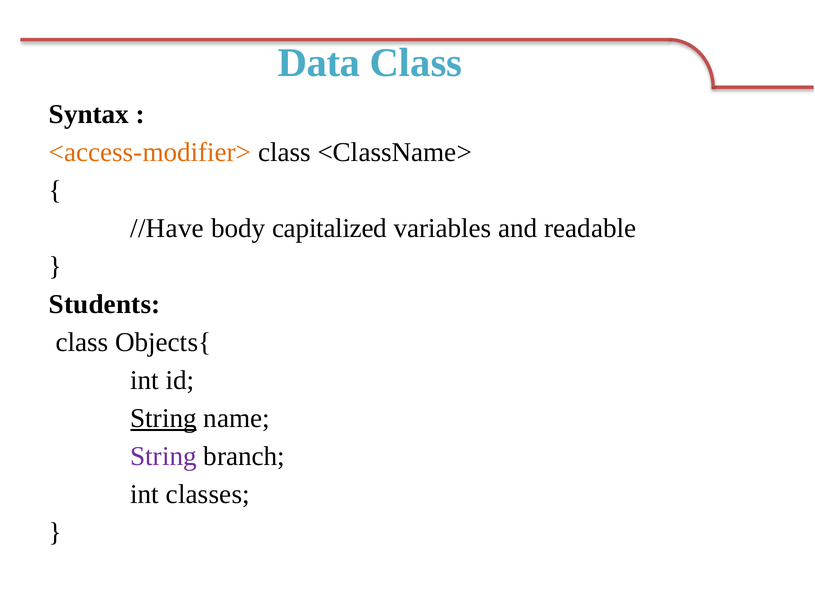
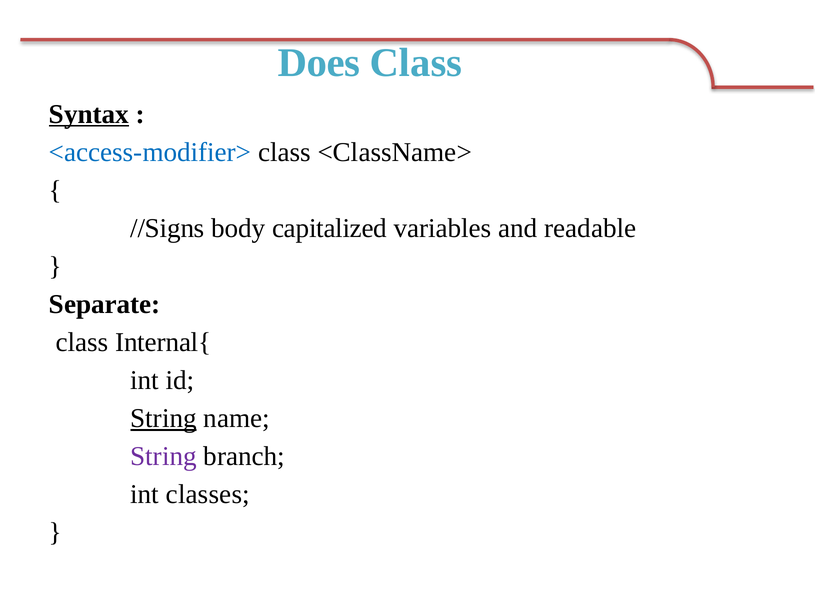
Data: Data -> Does (319, 63)
Syntax underline: none -> present (89, 114)
<access-modifier> colour: orange -> blue (150, 152)
//Have: //Have -> //Signs (167, 228)
Students: Students -> Separate (105, 304)
Objects{: Objects{ -> Internal{ (163, 342)
